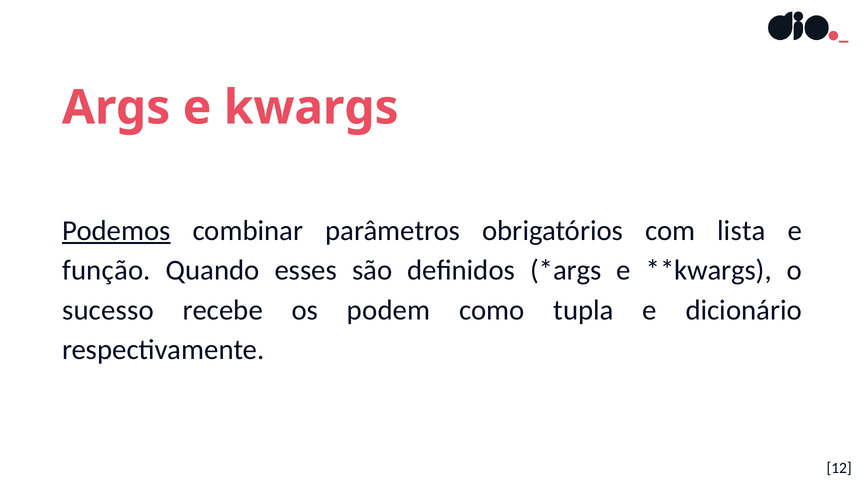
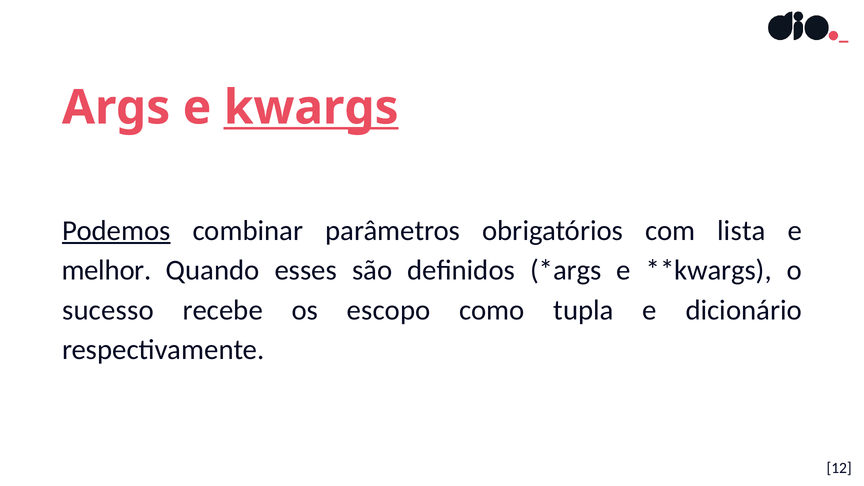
kwargs underline: none -> present (311, 108)
função: função -> melhor (107, 270)
podem: podem -> escopo (389, 310)
